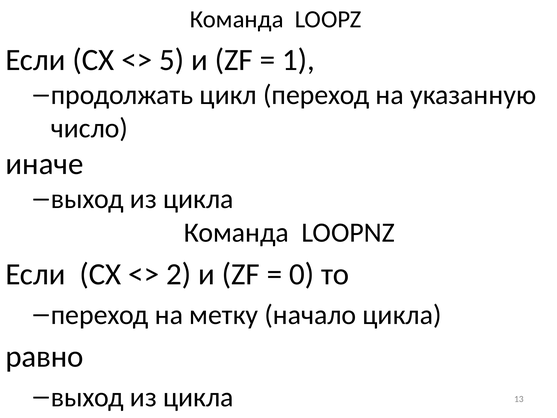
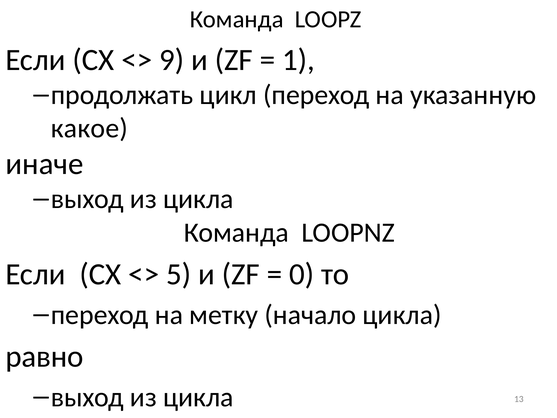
5: 5 -> 9 (172, 60)
число: число -> какое (89, 128)
2: 2 -> 5 (179, 274)
